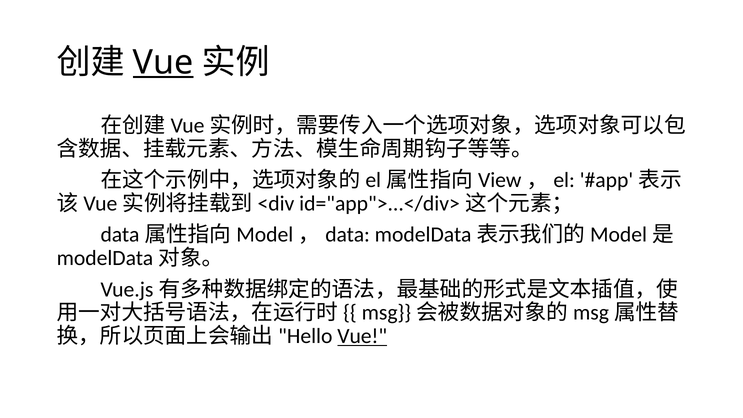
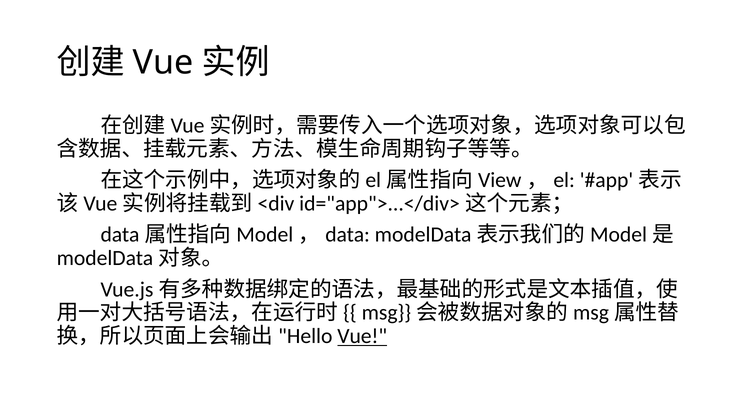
Vue underline: present -> none (163, 62)
